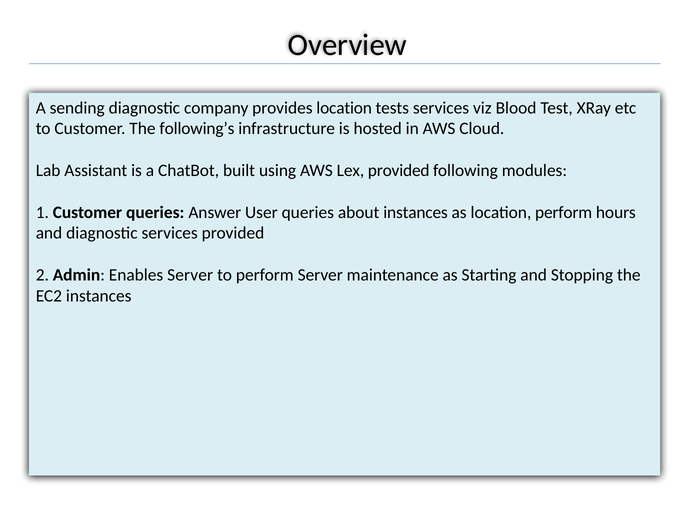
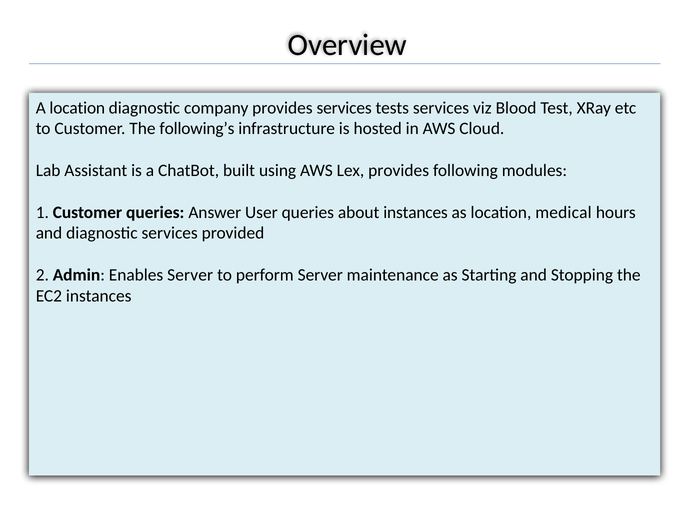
A sending: sending -> location (77, 108)
provides location: location -> services (344, 108)
Lex provided: provided -> provides (399, 170)
location perform: perform -> medical (563, 212)
